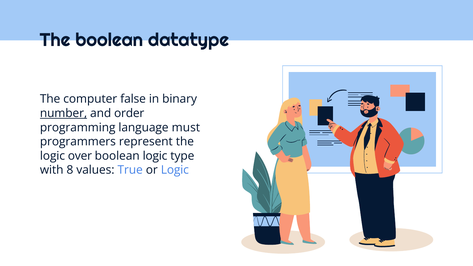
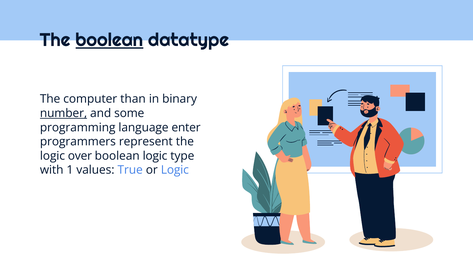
boolean underline: none -> present (109, 40)
false: false -> than (133, 99)
order: order -> some (129, 113)
must: must -> enter (186, 127)
8: 8 -> 1 (70, 170)
